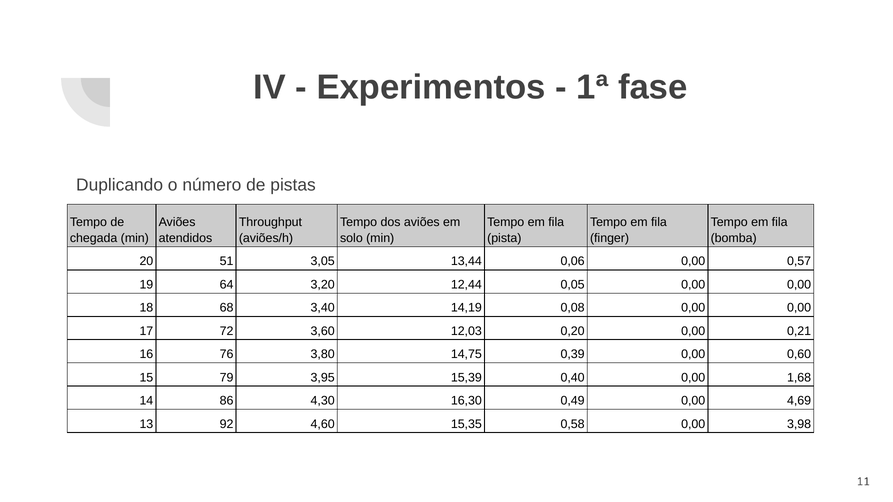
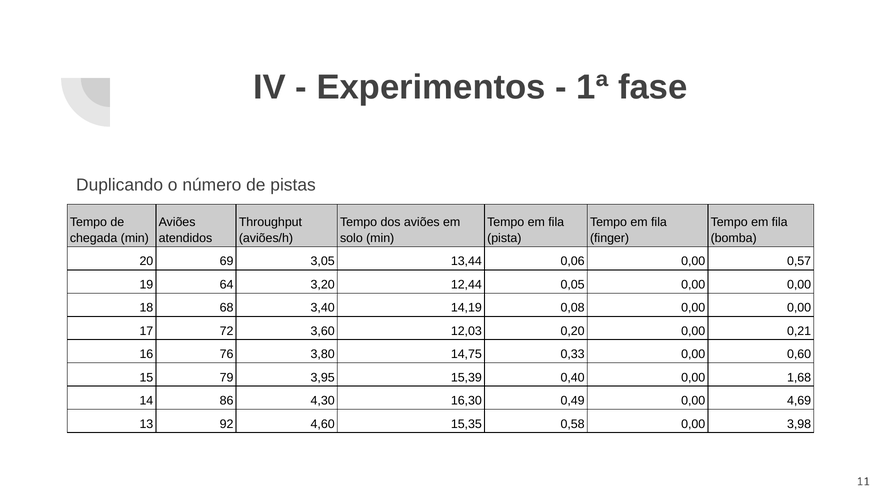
51: 51 -> 69 (227, 262)
0,39: 0,39 -> 0,33 (573, 354)
